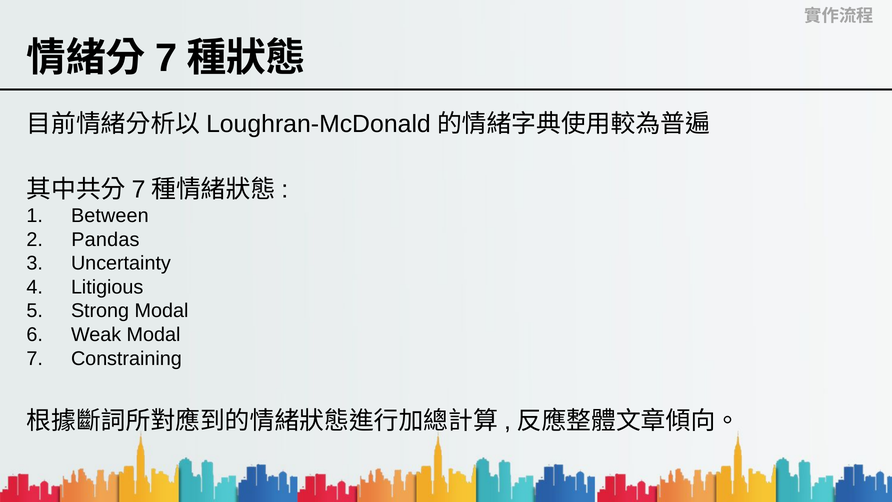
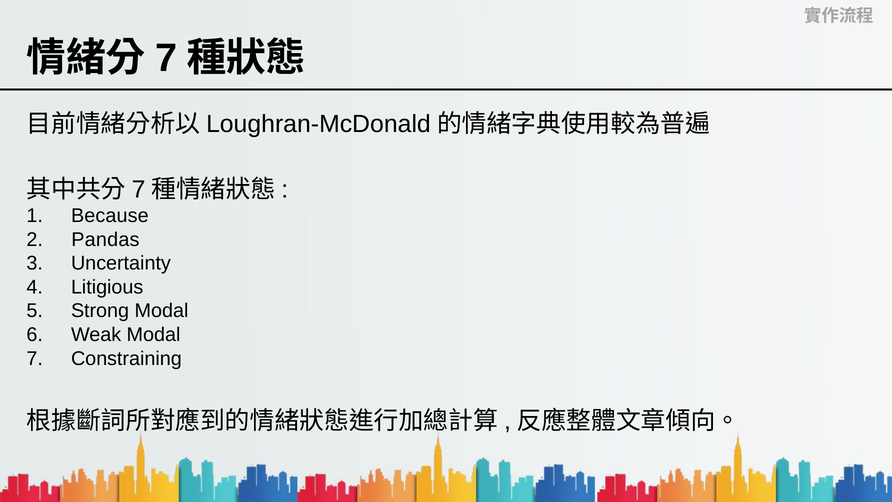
Between: Between -> Because (110, 216)
